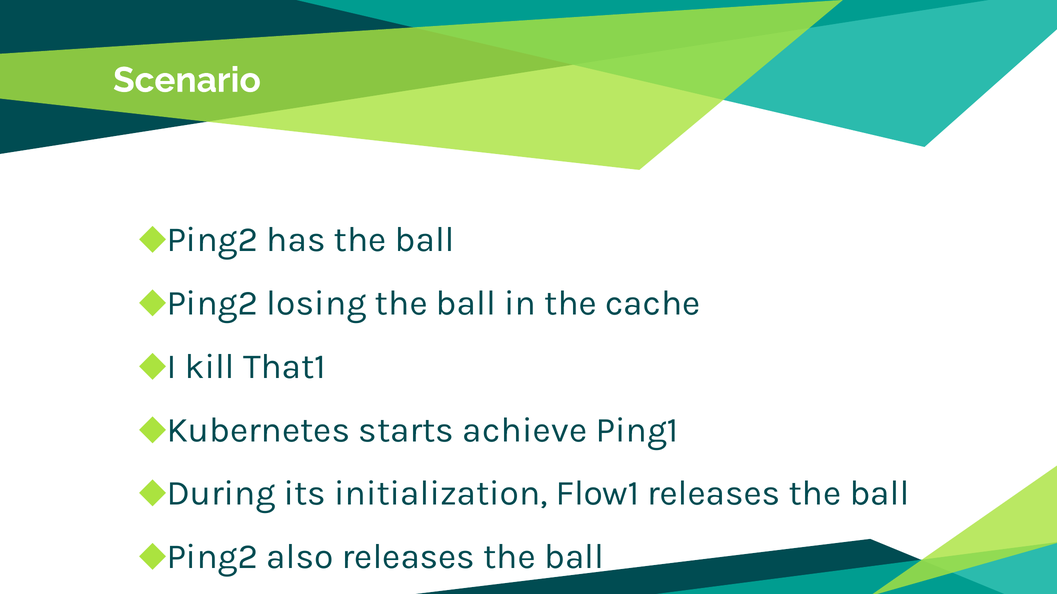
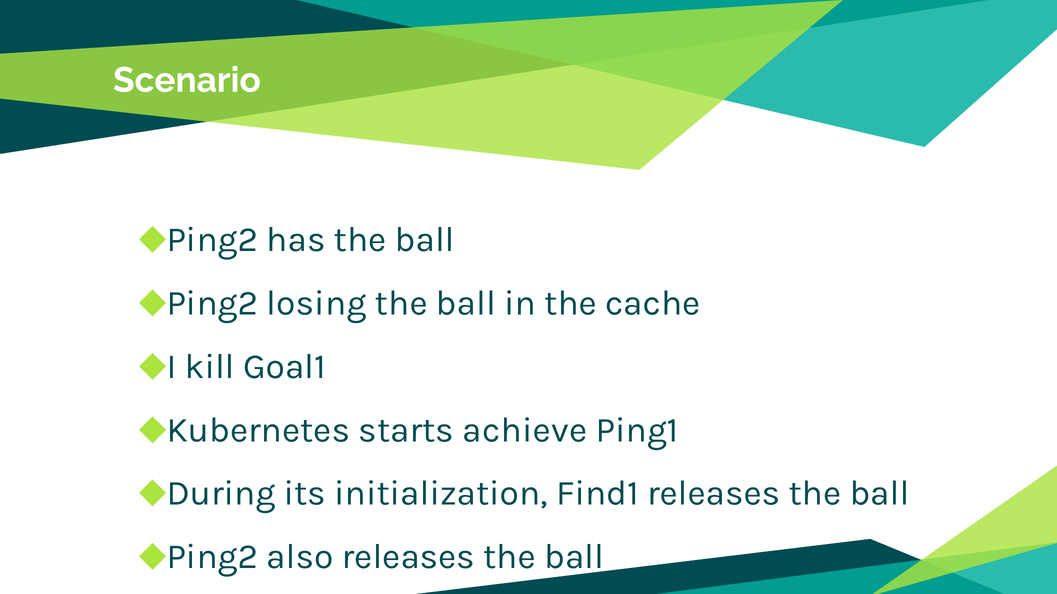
That1: That1 -> Goal1 (285, 367)
Flow1: Flow1 -> Find1 (597, 494)
